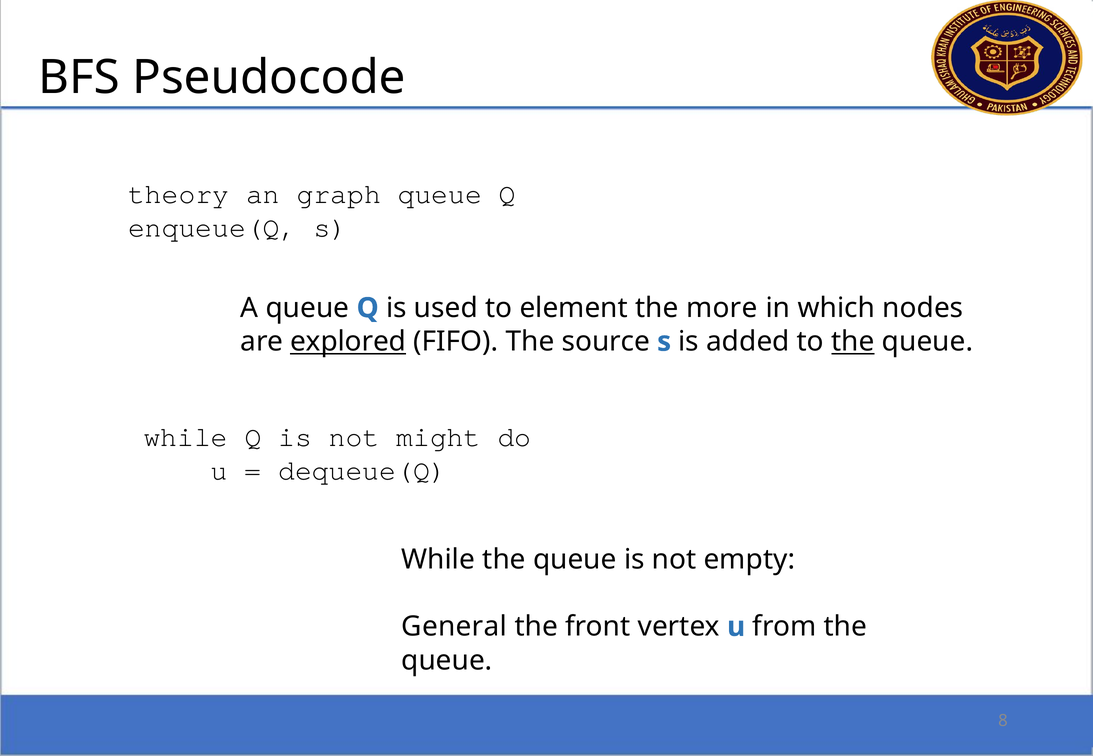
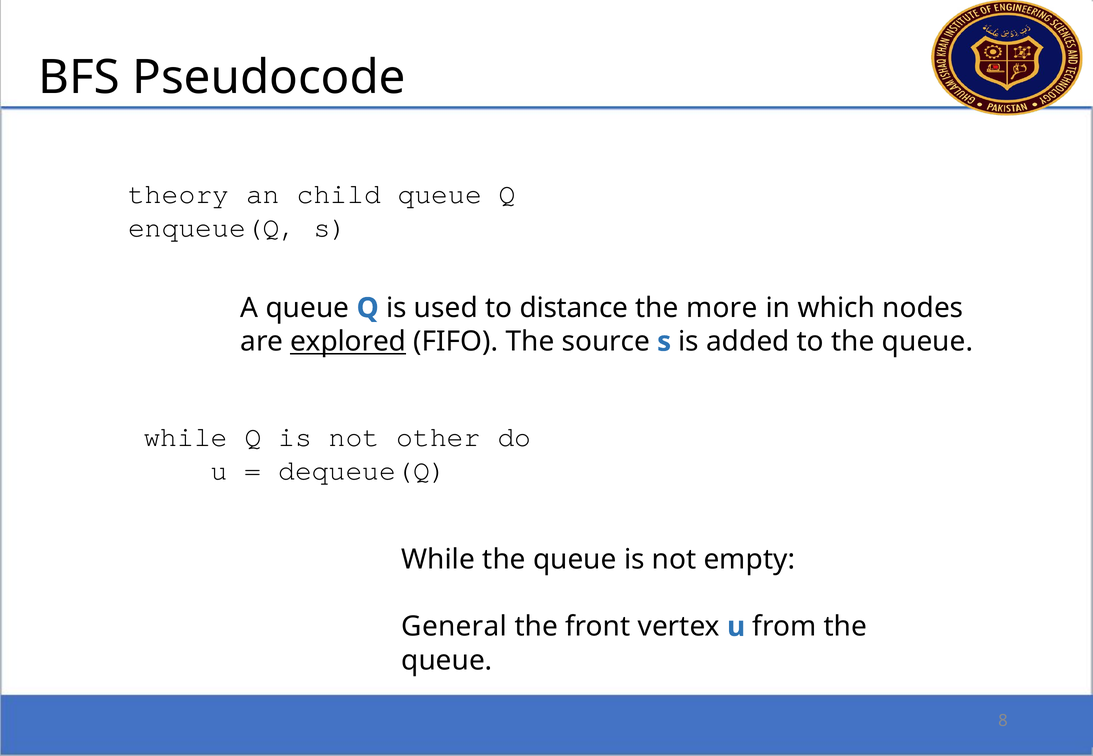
graph: graph -> child (339, 194)
element: element -> distance (574, 308)
the underline: present -> none (853, 342)
might: might -> other (439, 438)
